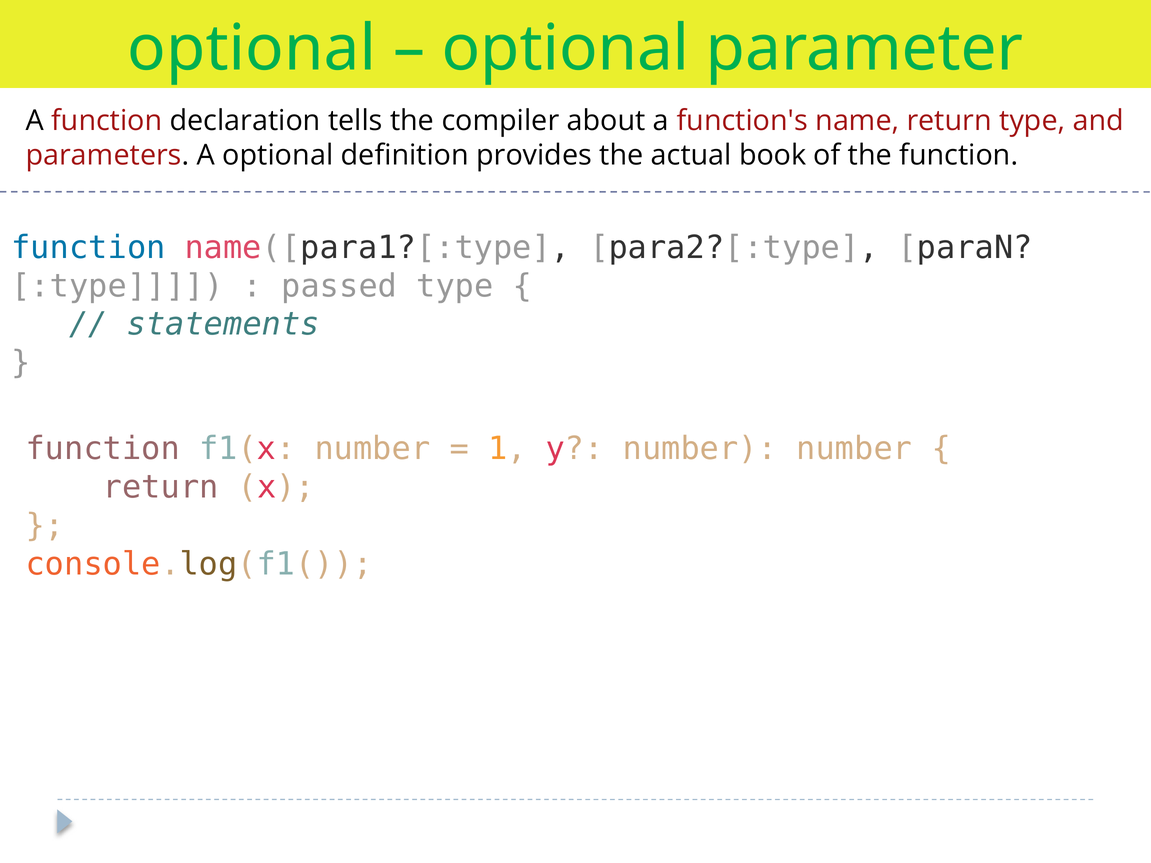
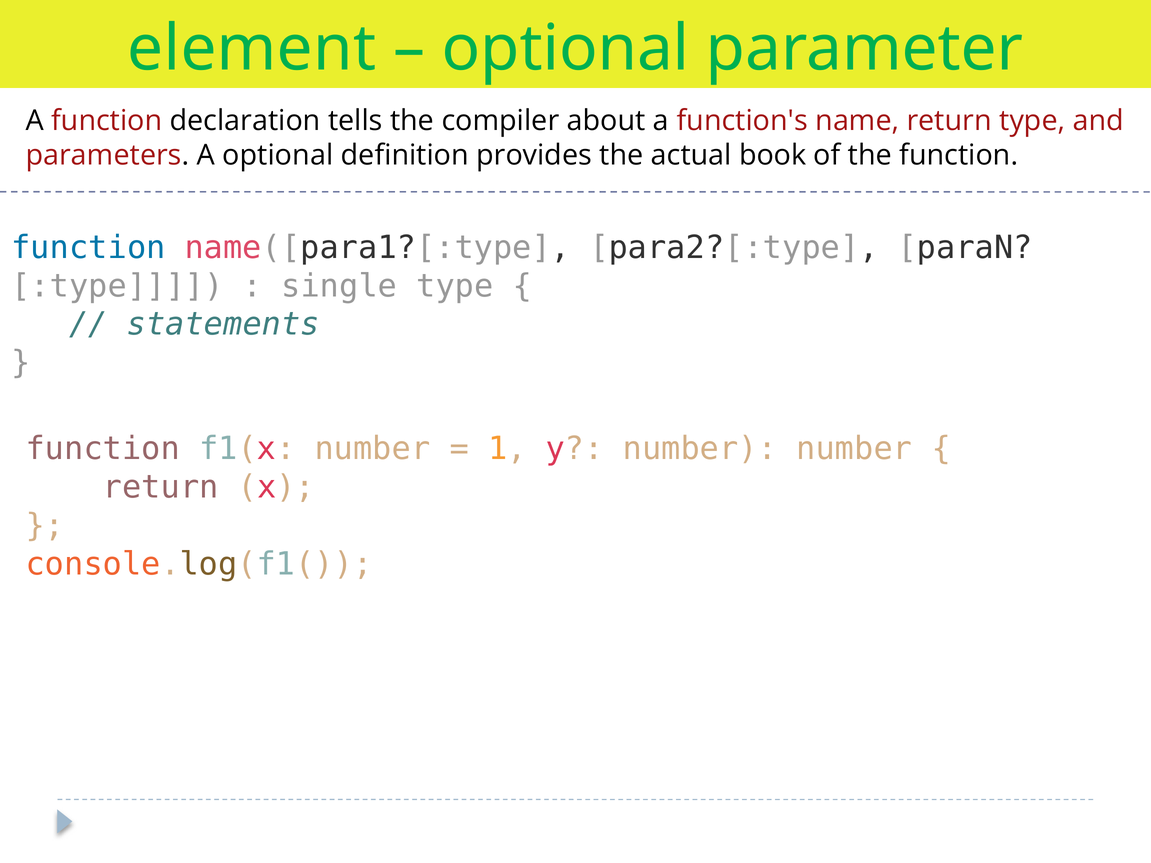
optional: optional -> element (252, 49)
passed: passed -> single (339, 286)
